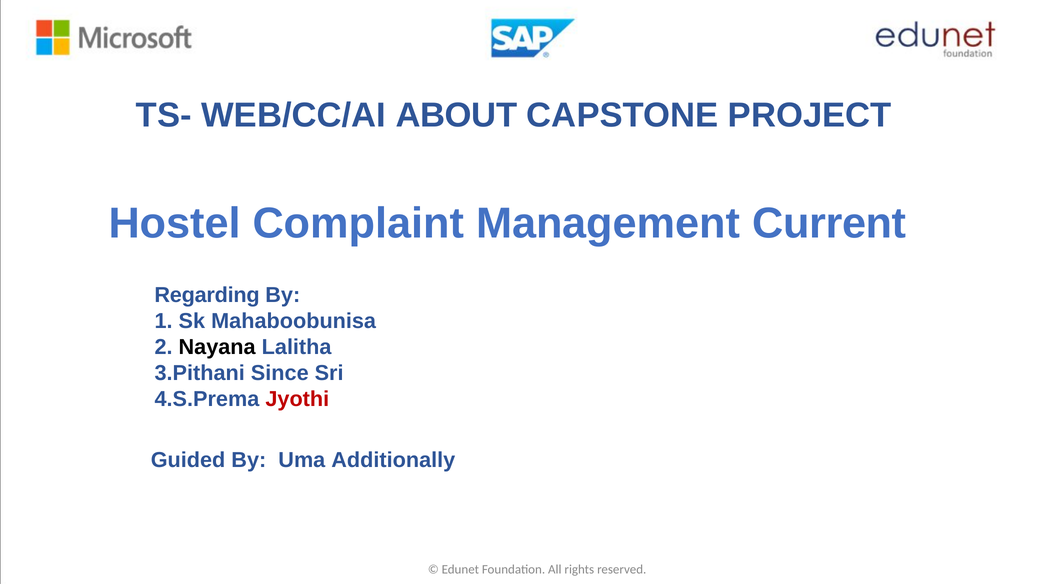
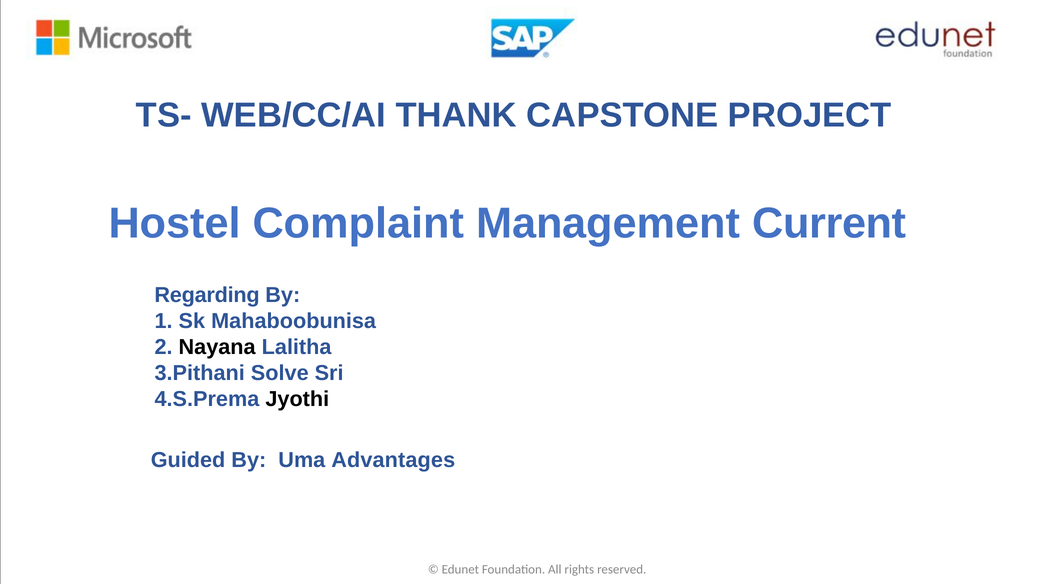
ABOUT: ABOUT -> THANK (456, 115)
Since: Since -> Solve (280, 374)
Jyothi colour: red -> black (297, 399)
Additionally: Additionally -> Advantages (393, 460)
